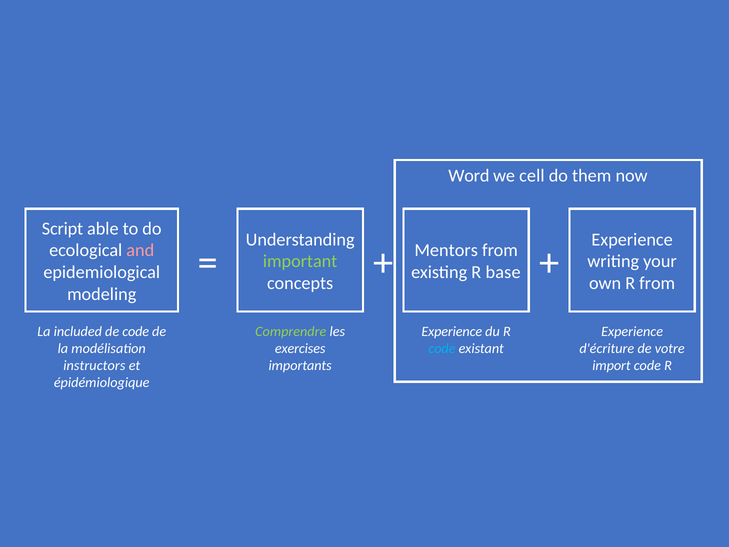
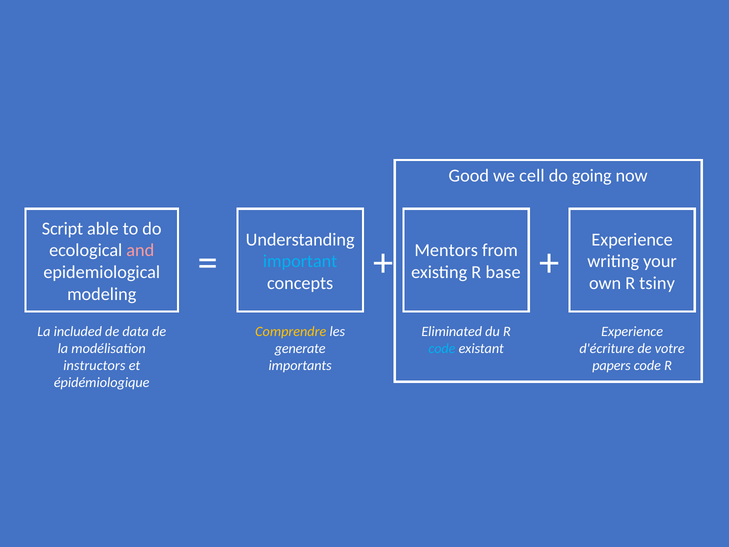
Word: Word -> Good (469, 176)
them: them -> going (592, 176)
important colour: light green -> light blue (300, 261)
R from: from -> tsiny (657, 283)
de code: code -> data (136, 331)
Comprendre colour: light green -> yellow (291, 331)
Experience: Experience -> Eliminated (452, 331)
exercises: exercises -> generate (300, 348)
import: import -> papers (611, 365)
